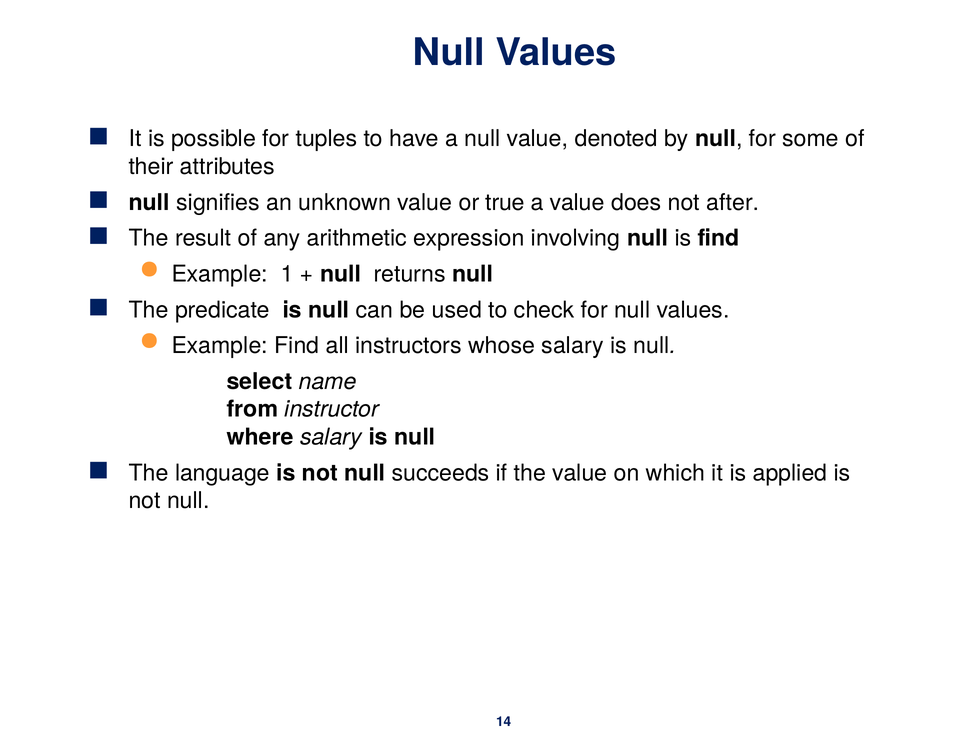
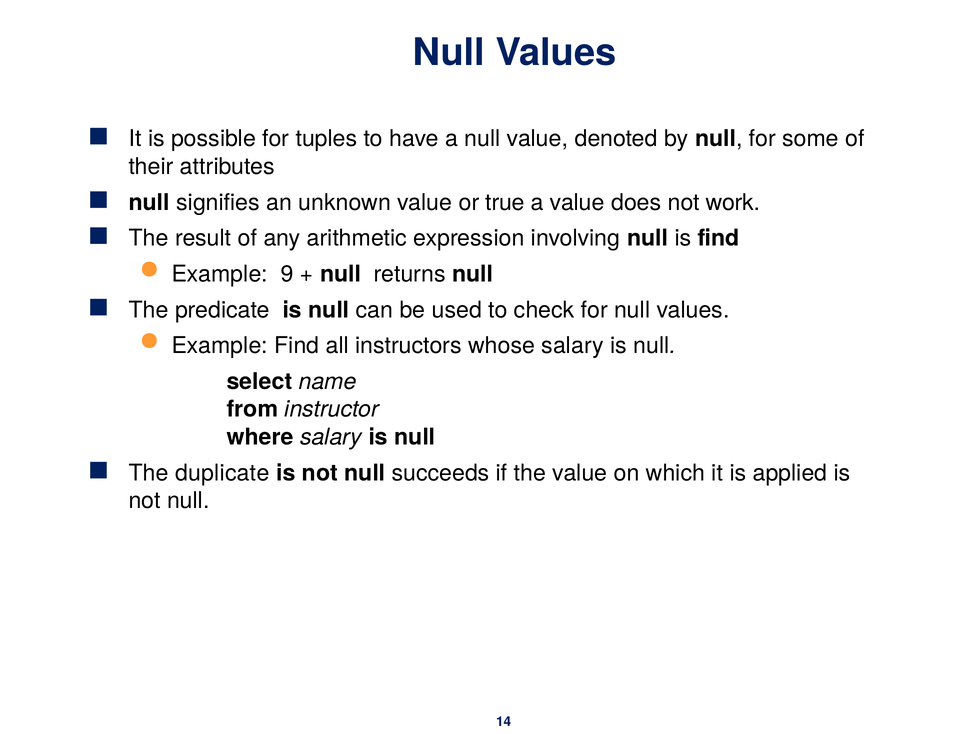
after: after -> work (733, 202)
1: 1 -> 9 (287, 274)
language: language -> duplicate (222, 473)
